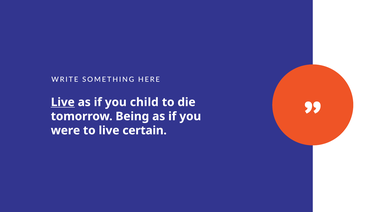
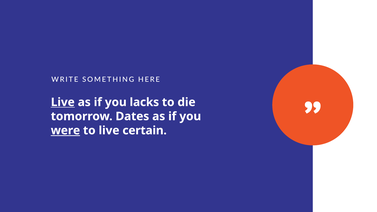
child: child -> lacks (144, 102)
Being: Being -> Dates (132, 116)
were underline: none -> present (65, 131)
